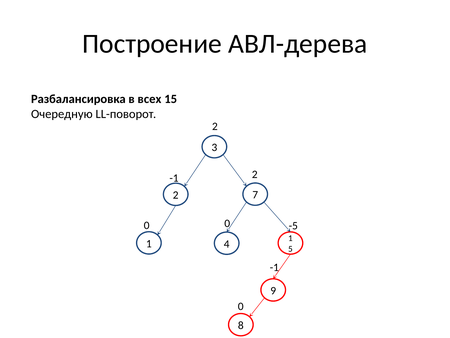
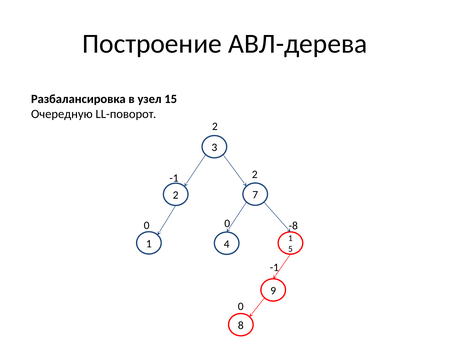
всех: всех -> узел (150, 99)
-5: -5 -> -8 (293, 225)
